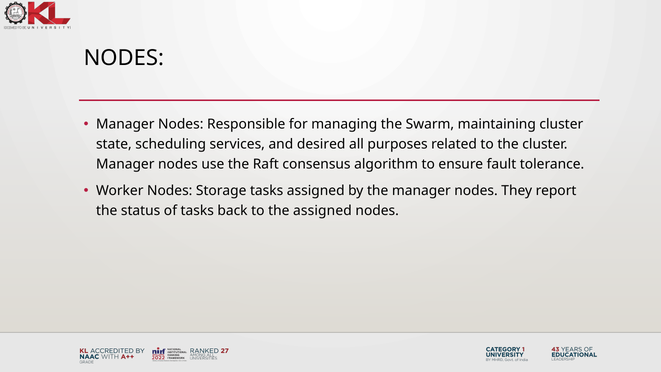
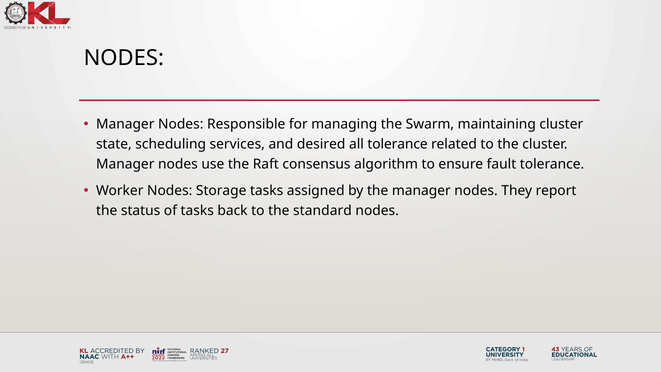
all purposes: purposes -> tolerance (398, 144)
the assigned: assigned -> standard (322, 210)
